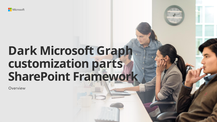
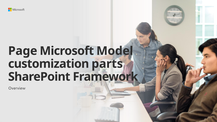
Dark: Dark -> Page (23, 51)
Graph: Graph -> Model (115, 51)
